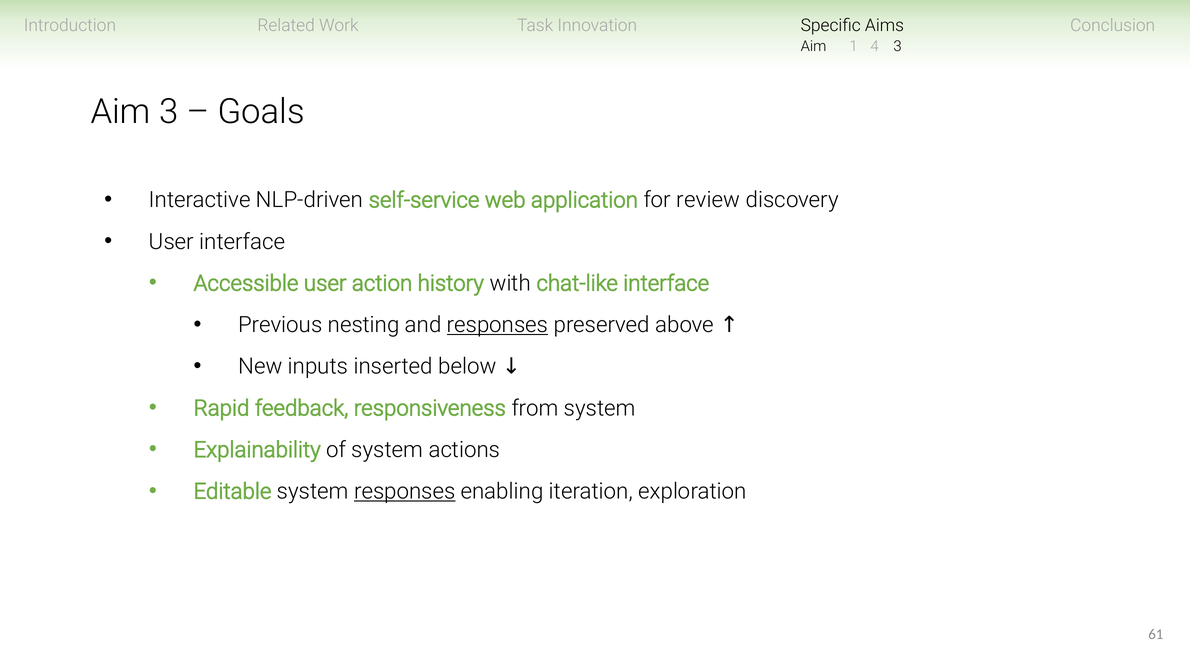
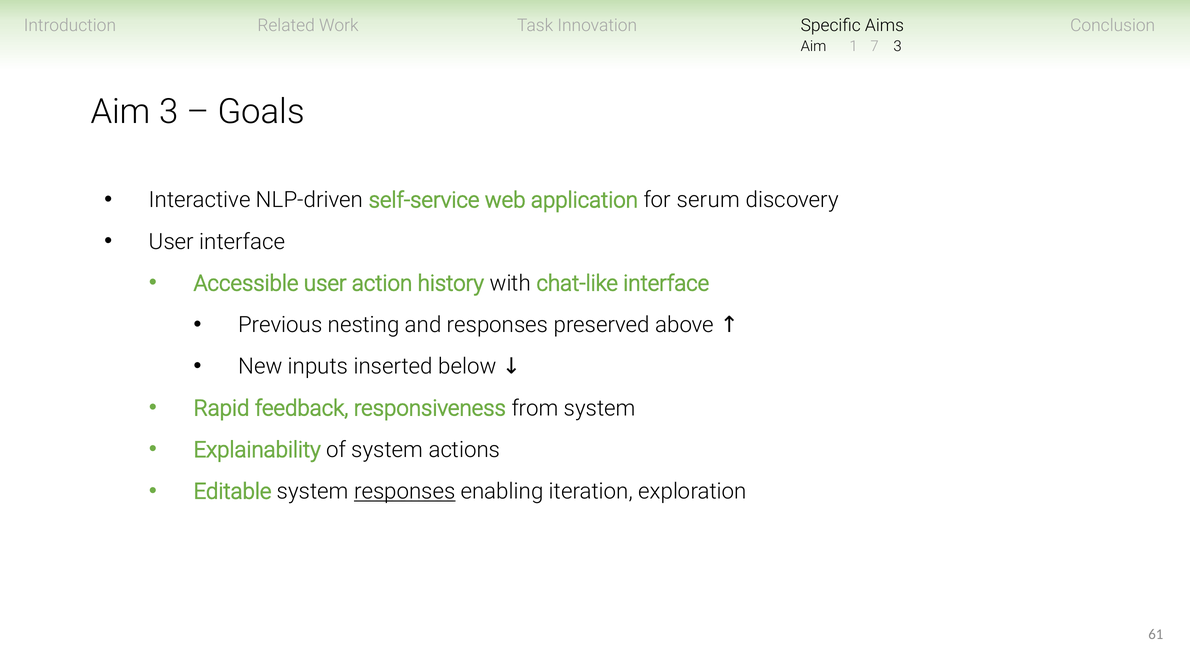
4: 4 -> 7 (875, 46)
review: review -> serum (708, 200)
responses underline: present -> none (498, 325)
